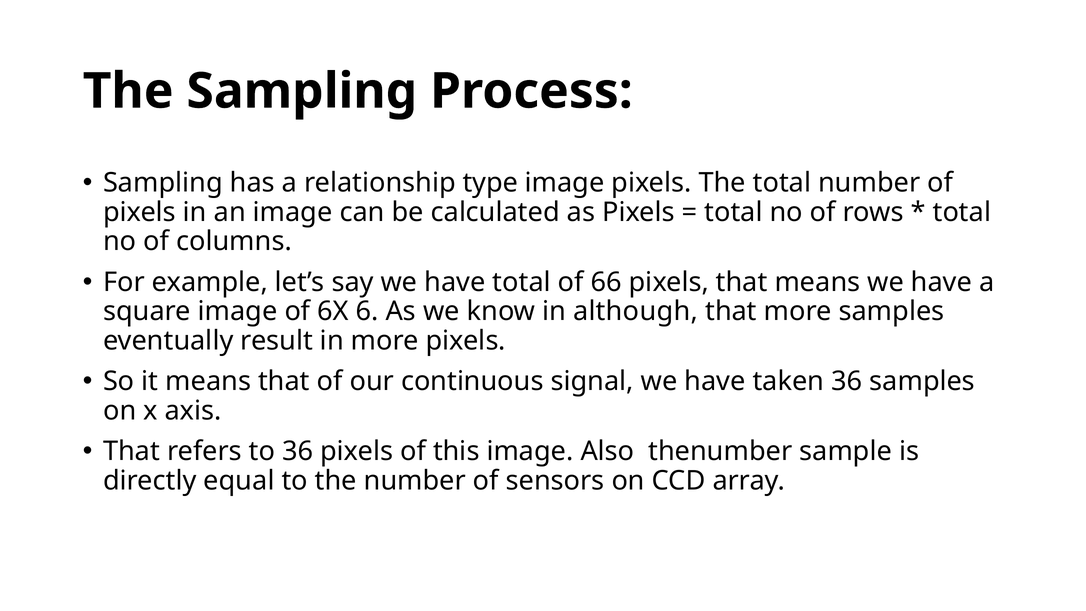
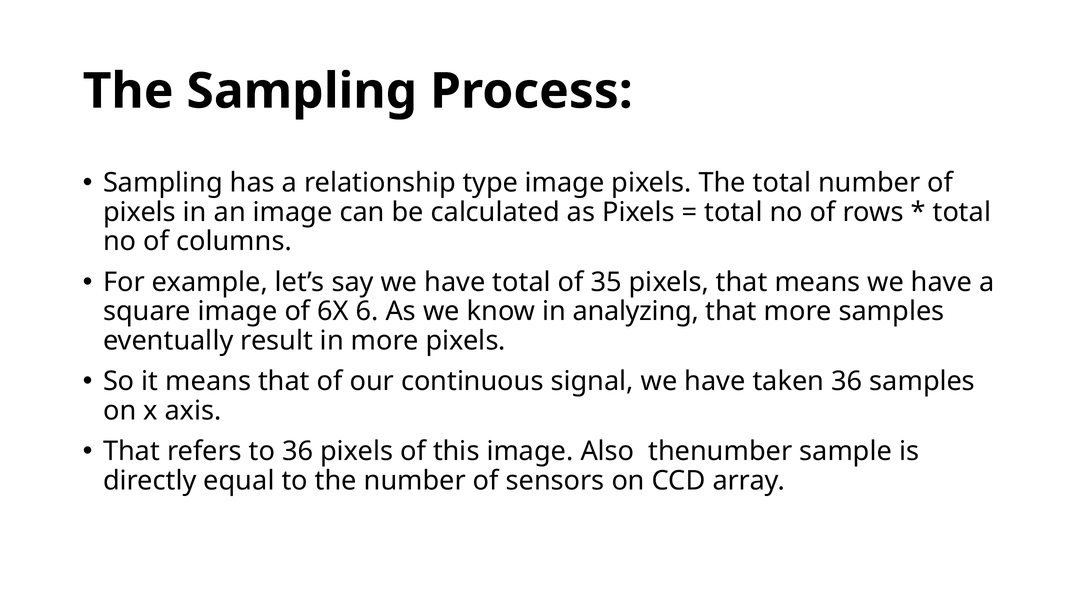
66: 66 -> 35 (606, 282)
although: although -> analyzing (636, 311)
